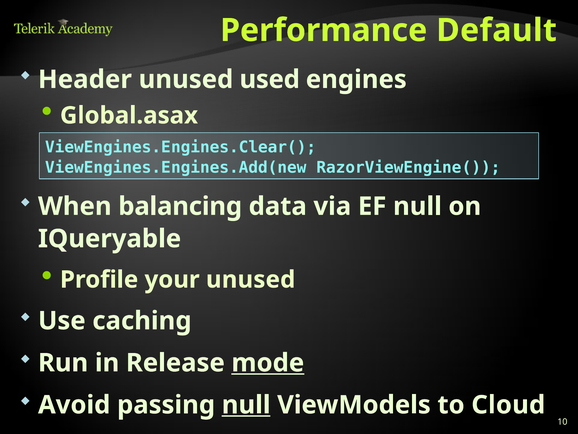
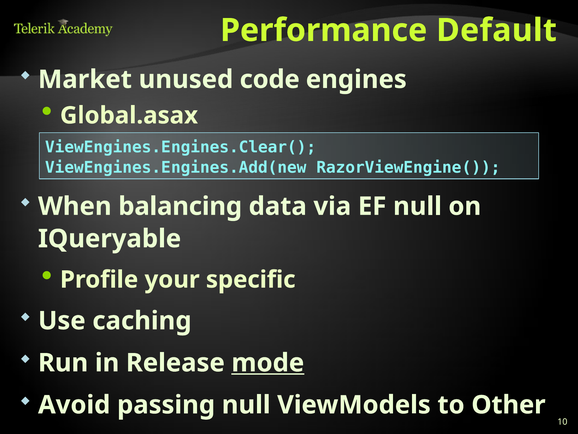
Header: Header -> Market (85, 79)
used: used -> code (270, 79)
your unused: unused -> specific (251, 279)
null underline: present -> none (246, 404)
Cloud: Cloud -> Other (508, 404)
